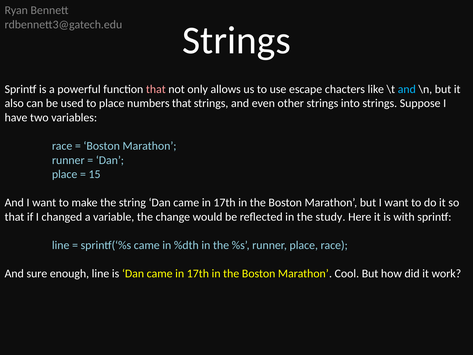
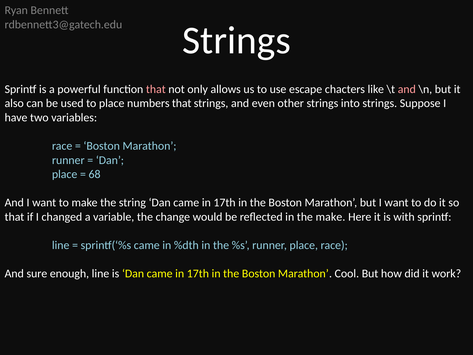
and colour: light blue -> pink (407, 89)
15: 15 -> 68 (95, 174)
the study: study -> make (330, 217)
